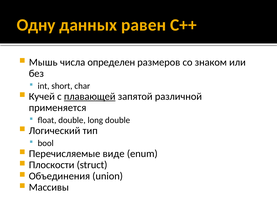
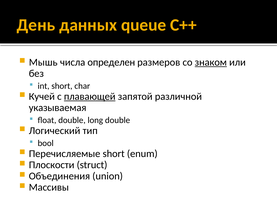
Одну: Одну -> День (36, 25)
равен: равен -> queue (144, 25)
знаком underline: none -> present (211, 62)
применяется: применяется -> указываемая (58, 108)
Перечисляемые виде: виде -> short (114, 153)
